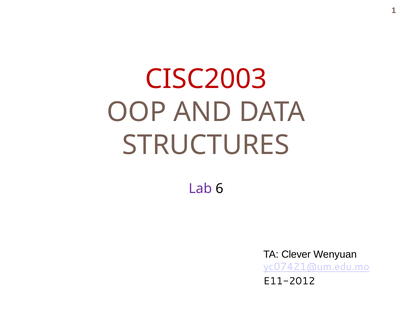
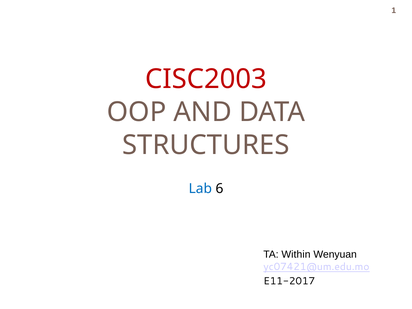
Lab colour: purple -> blue (200, 189)
Clever: Clever -> Within (296, 254)
E11-2012: E11-2012 -> E11-2017 (289, 281)
